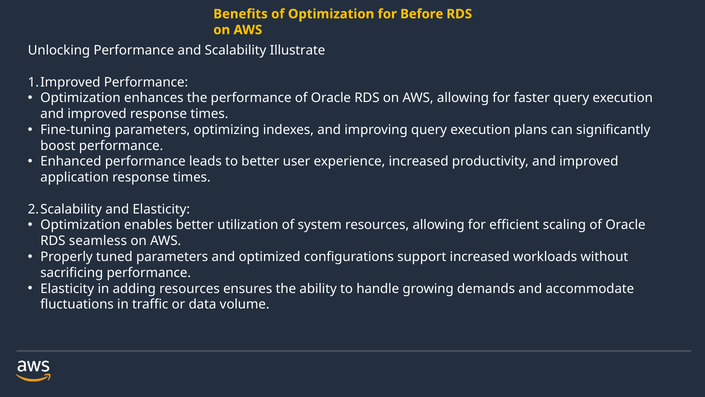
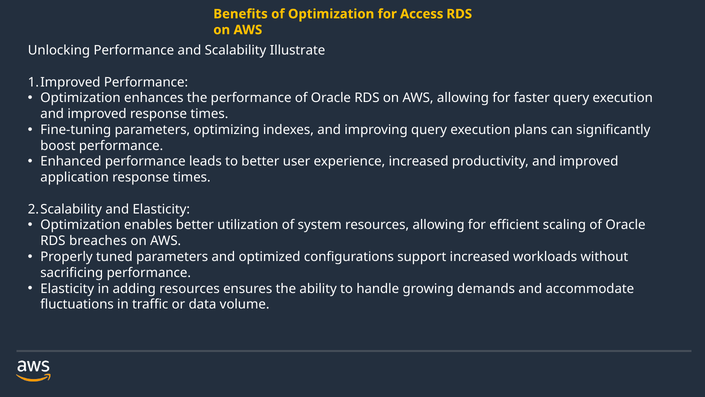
Before: Before -> Access (422, 14)
seamless: seamless -> breaches (98, 241)
